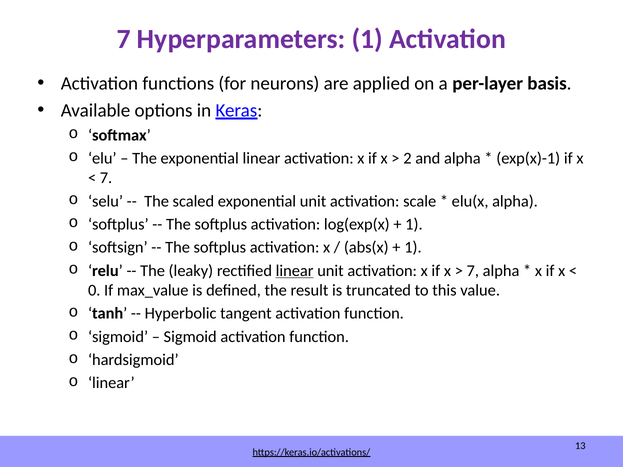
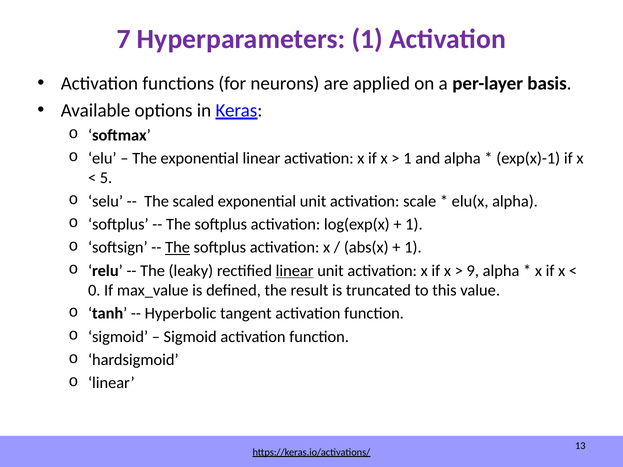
2: 2 -> 1 (407, 158)
7: 7 -> 5 (106, 178)
The underline: none -> present (178, 248)
7: 7 -> 9 (473, 271)
